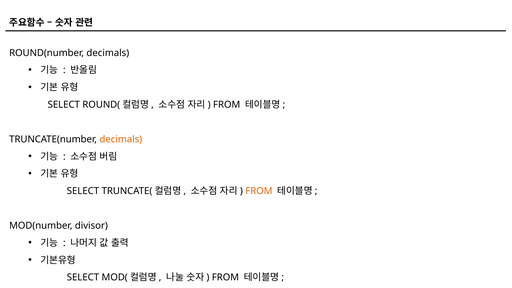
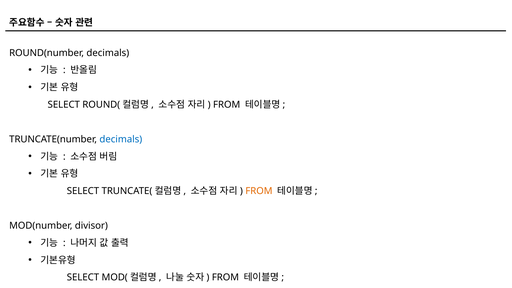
decimals colour: orange -> blue (121, 139)
